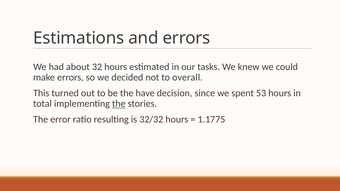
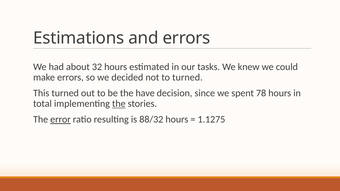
to overall: overall -> turned (187, 78)
53: 53 -> 78 (261, 93)
error underline: none -> present (61, 120)
32/32: 32/32 -> 88/32 (151, 120)
1.1775: 1.1775 -> 1.1275 (211, 120)
